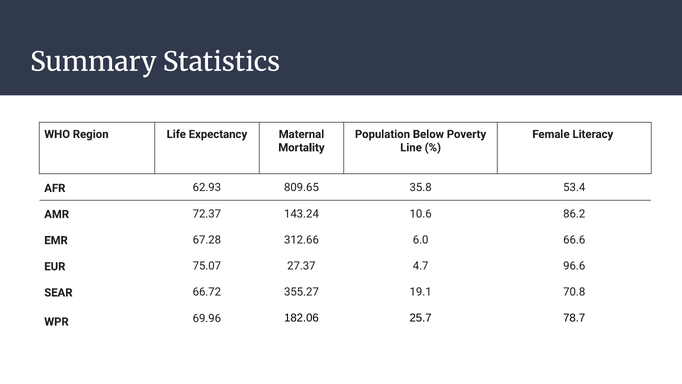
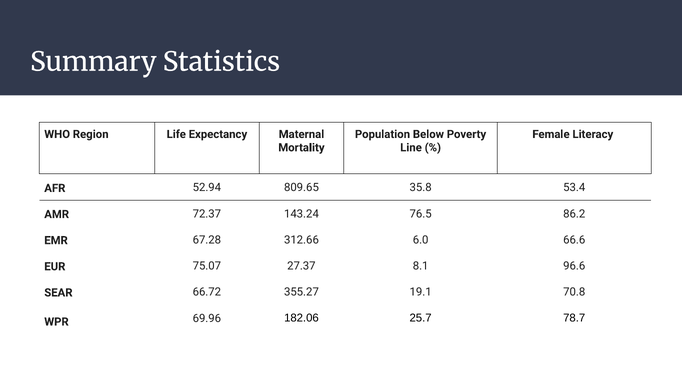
62.93: 62.93 -> 52.94 (207, 188)
10.6: 10.6 -> 76.5 (421, 214)
4.7: 4.7 -> 8.1 (421, 266)
